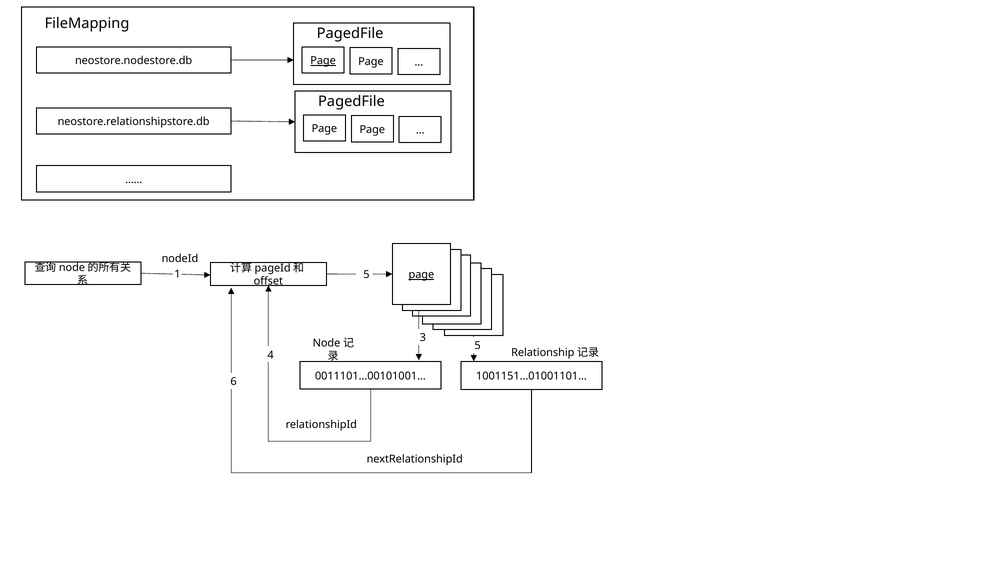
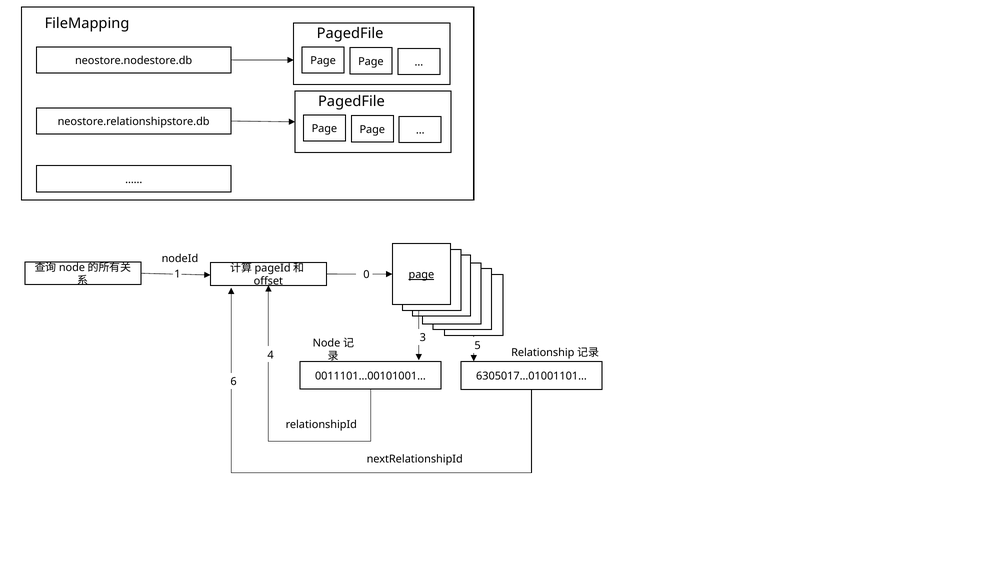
Page underline: present -> none (323, 61)
1 5: 5 -> 0 (366, 275)
1001151…01001101…: 1001151…01001101… -> 6305017…01001101… (531, 376)
